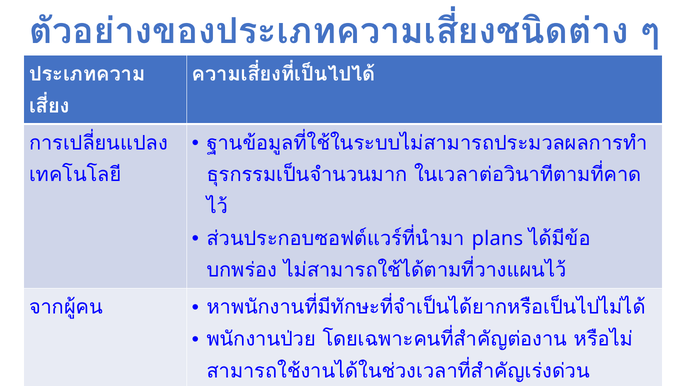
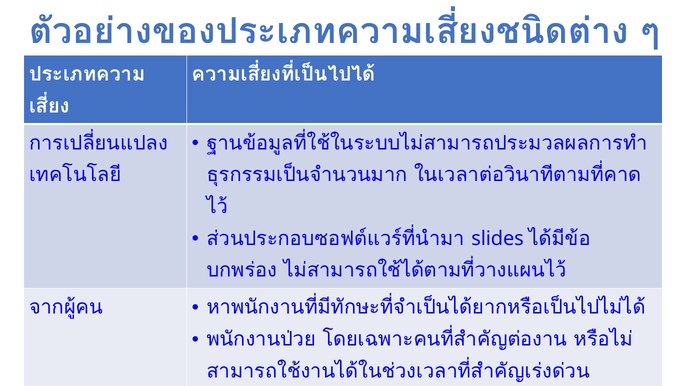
plans: plans -> slides (498, 238)
